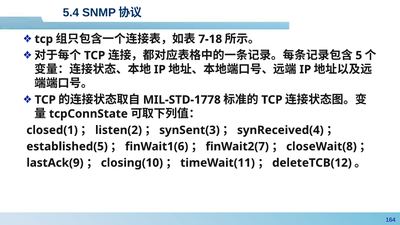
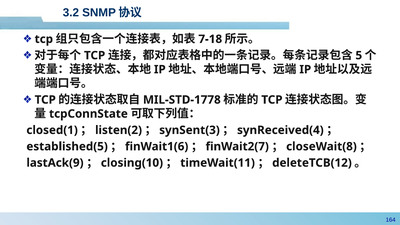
5.4: 5.4 -> 3.2 (71, 13)
